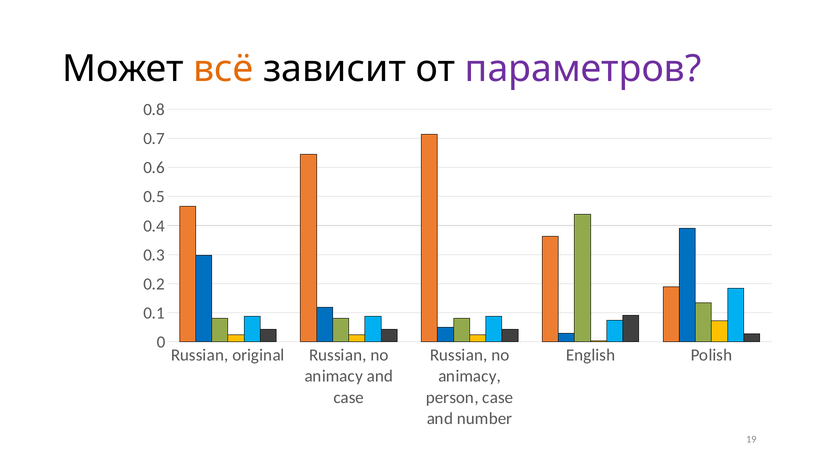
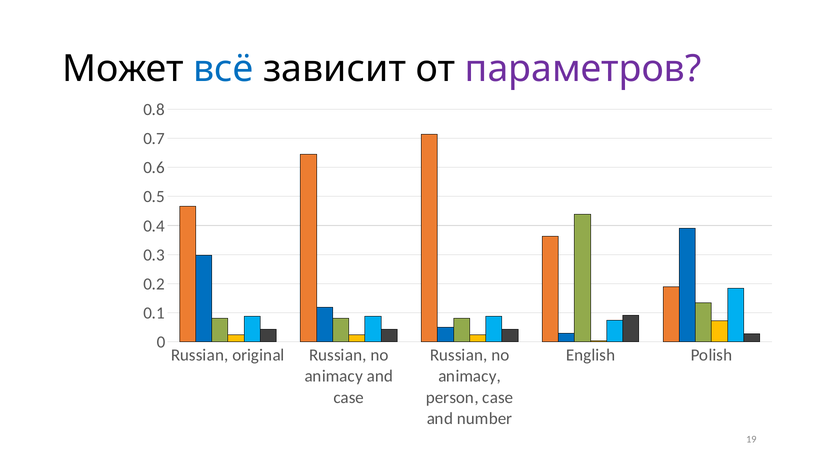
всё colour: orange -> blue (223, 69)
